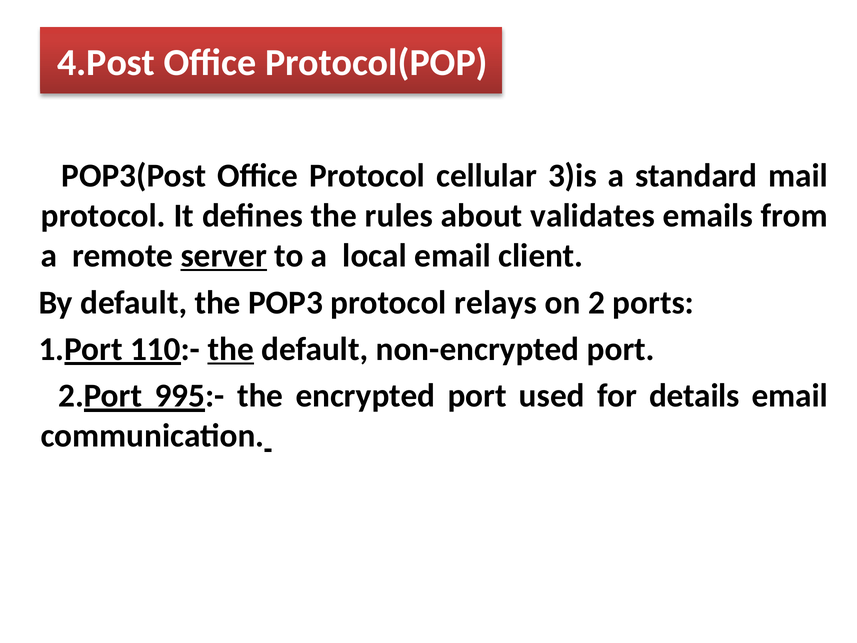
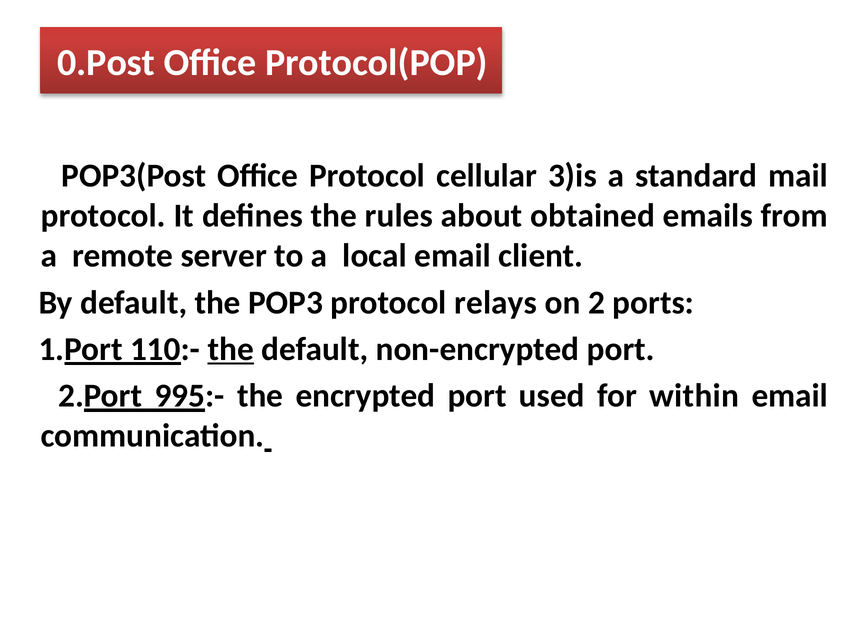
4.Post: 4.Post -> 0.Post (106, 63)
validates: validates -> obtained (593, 216)
server underline: present -> none (224, 256)
details: details -> within (694, 396)
